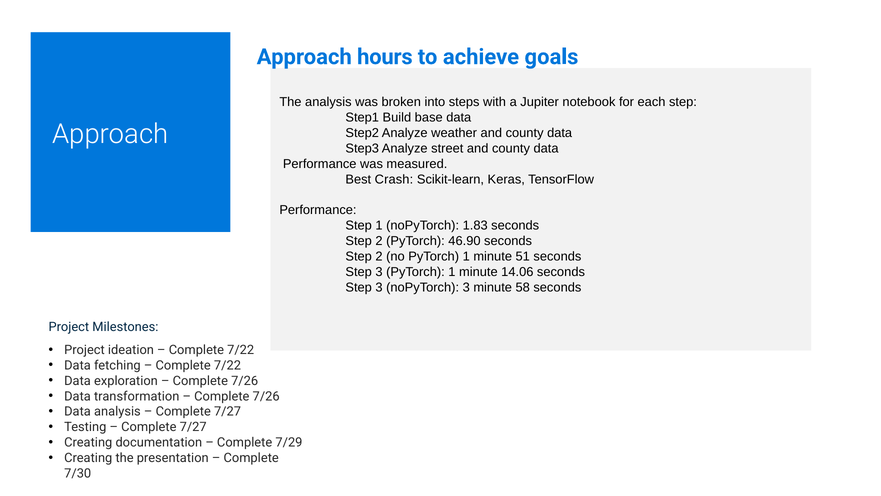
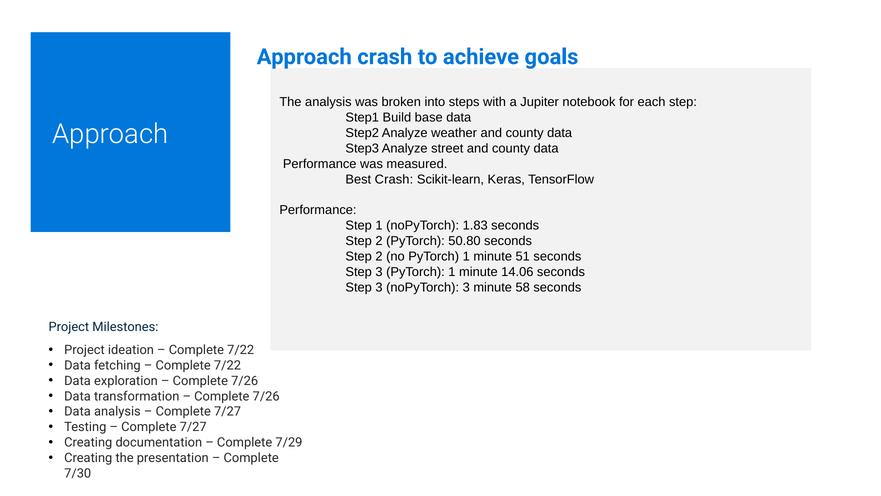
Approach hours: hours -> crash (385, 57)
46.90: 46.90 -> 50.80 (464, 241)
